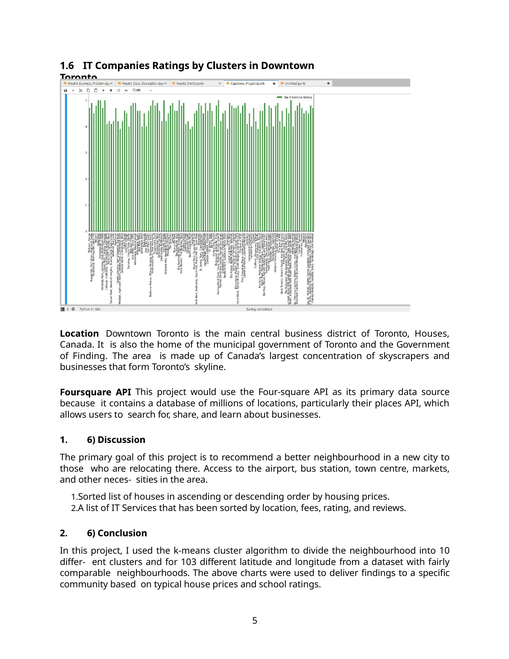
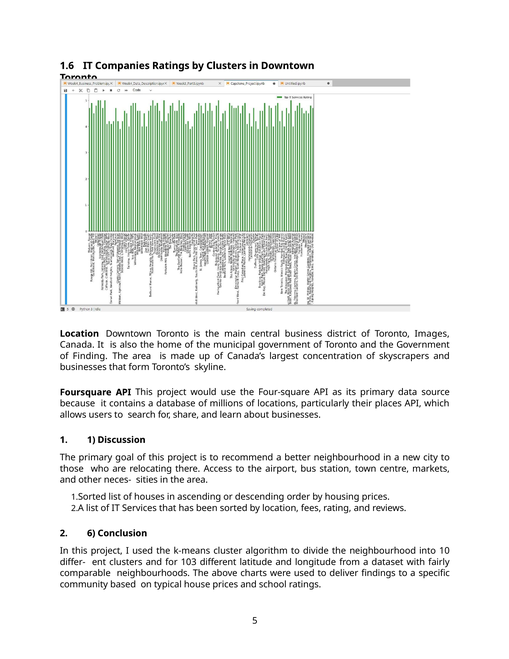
Toronto Houses: Houses -> Images (432, 334)
1 6: 6 -> 1 (91, 440)
